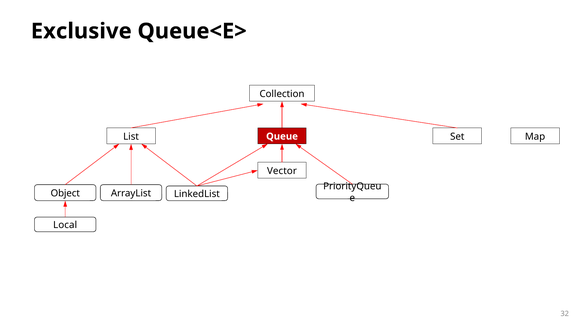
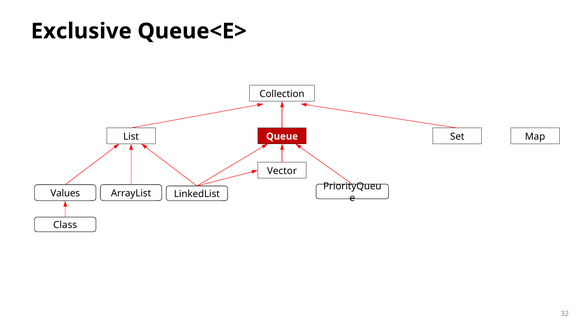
Object: Object -> Values (65, 194)
Local: Local -> Class (65, 225)
